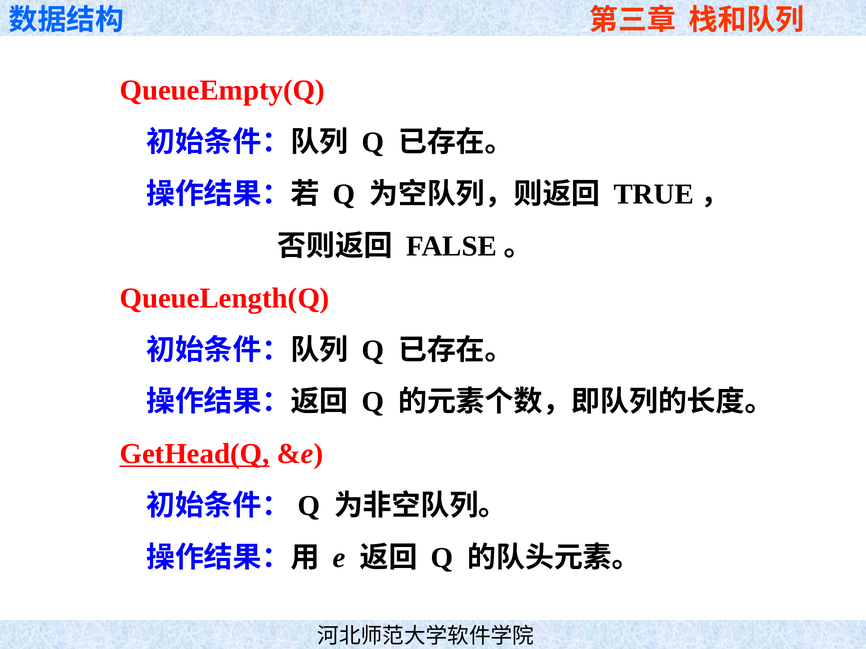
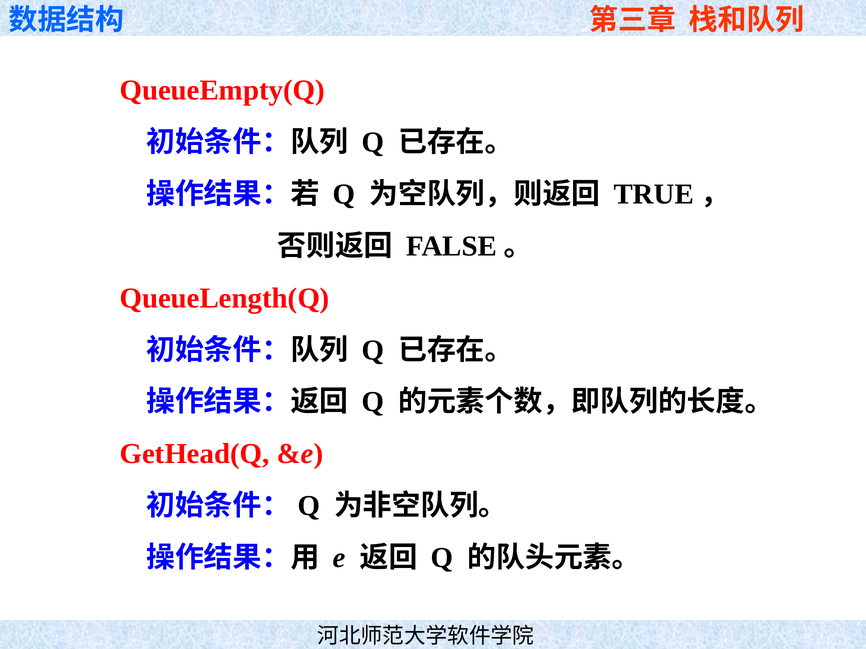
GetHead(Q underline: present -> none (195, 454)
